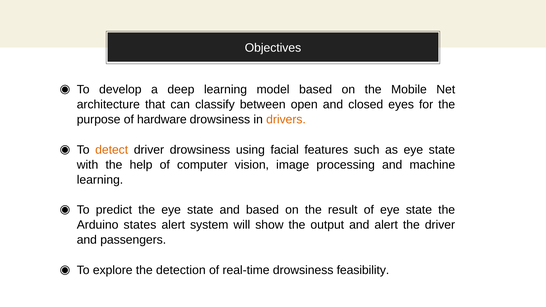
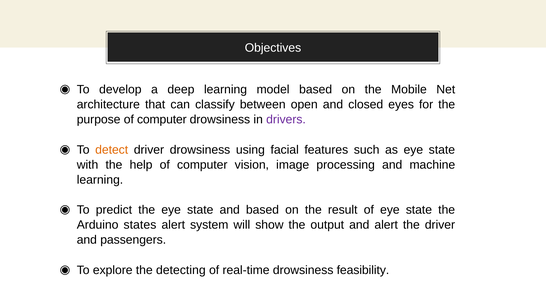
purpose of hardware: hardware -> computer (162, 120)
drivers colour: orange -> purple (286, 120)
detection: detection -> detecting (181, 270)
